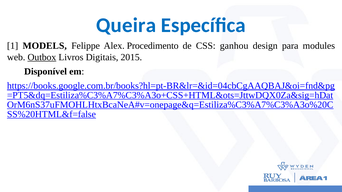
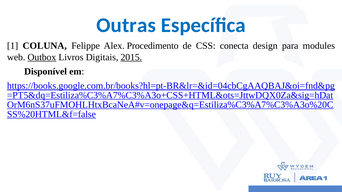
Queira: Queira -> Outras (126, 25)
MODELS: MODELS -> COLUNA (45, 46)
ganhou: ganhou -> conecta (234, 46)
2015 underline: none -> present (131, 57)
